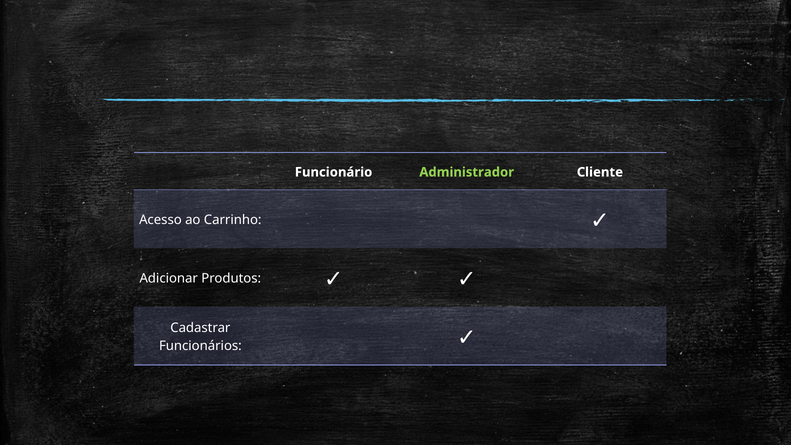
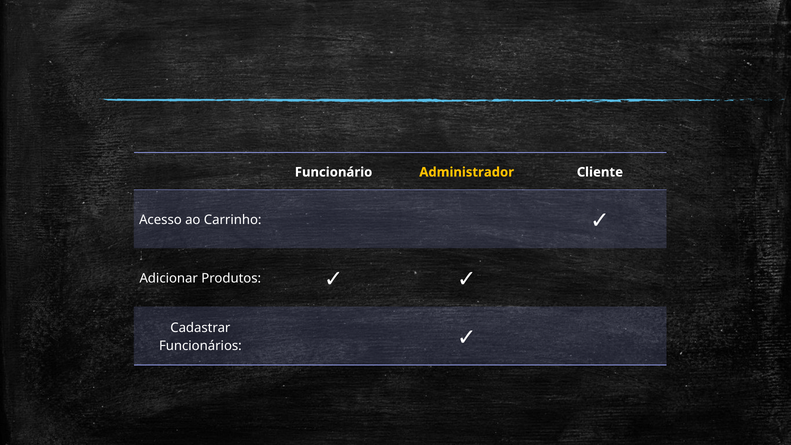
Administrador colour: light green -> yellow (467, 172)
